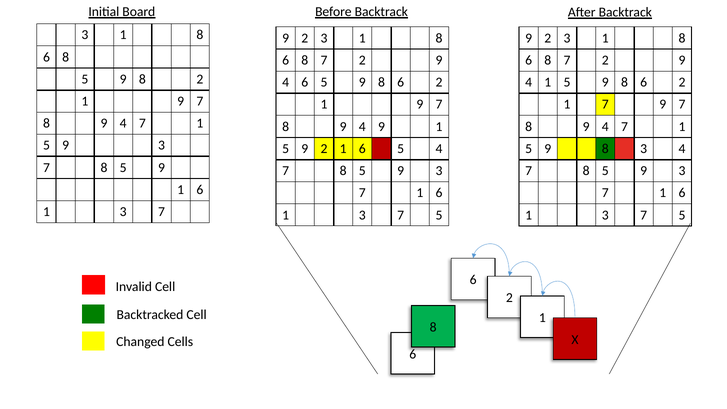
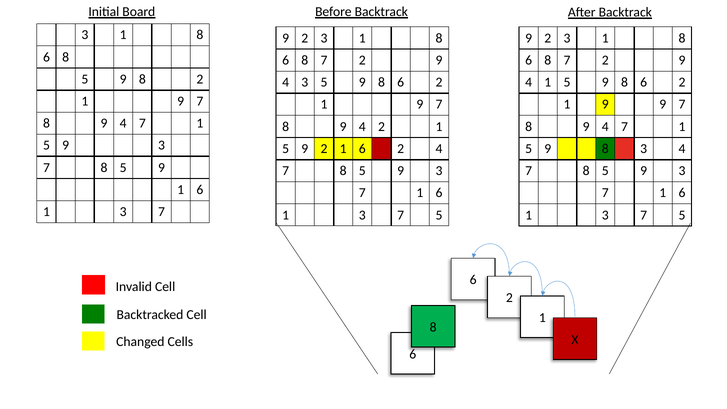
4 6: 6 -> 3 (305, 82)
7: 7 -> 9 (605, 104)
4 9: 9 -> 2 (381, 127)
1 6 5: 5 -> 2 (401, 149)
